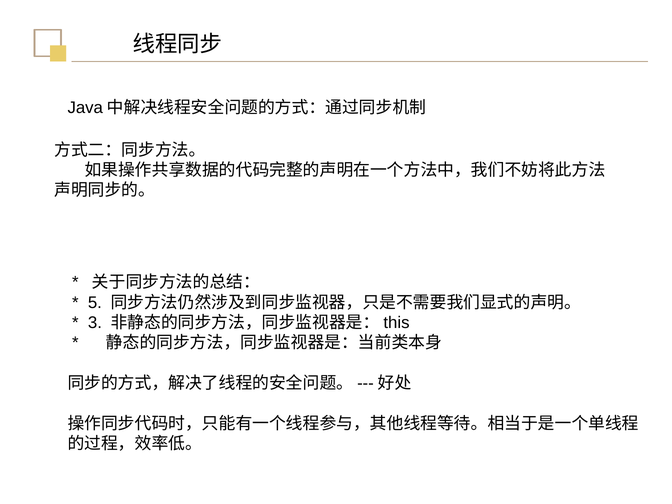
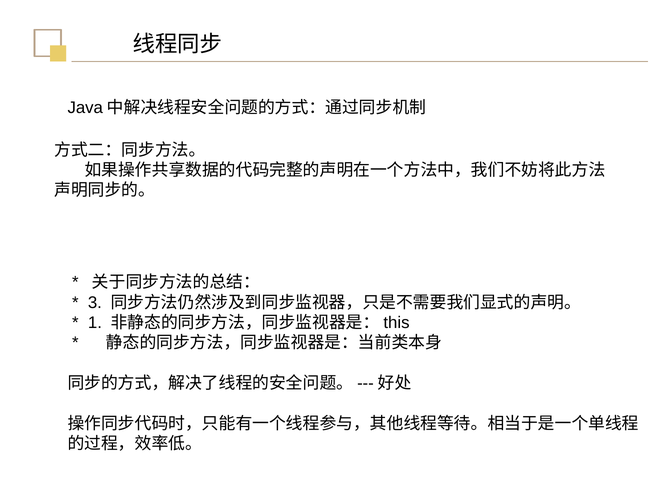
5: 5 -> 3 (95, 303)
3: 3 -> 1 (95, 323)
